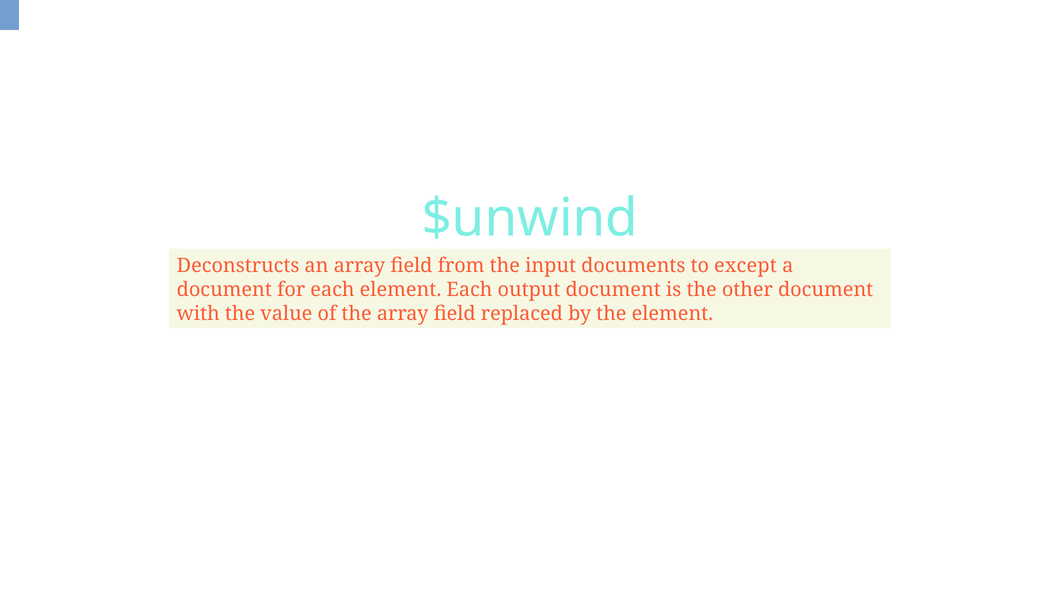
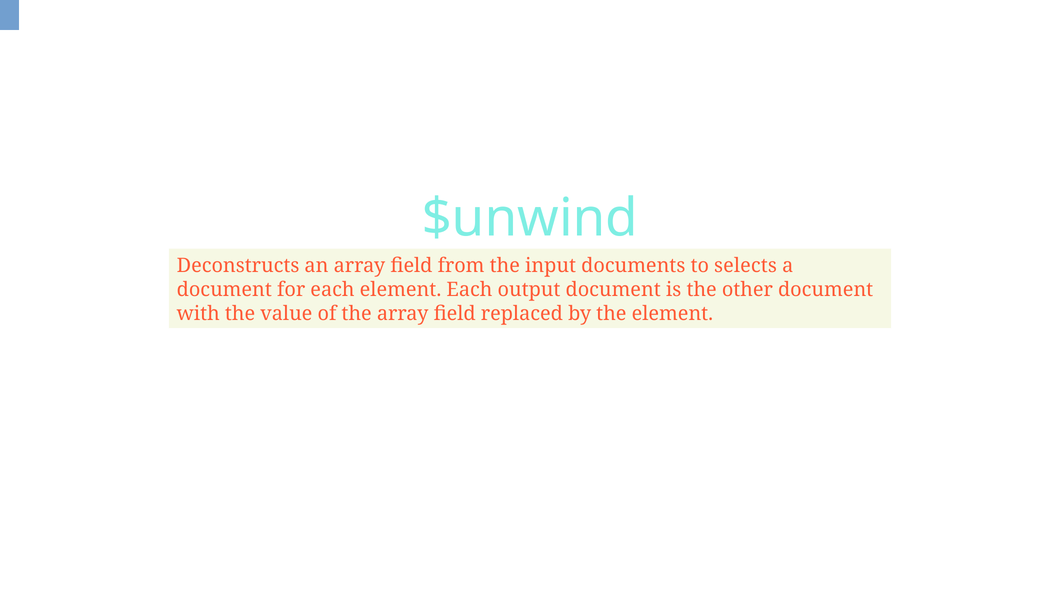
except: except -> selects (745, 266)
